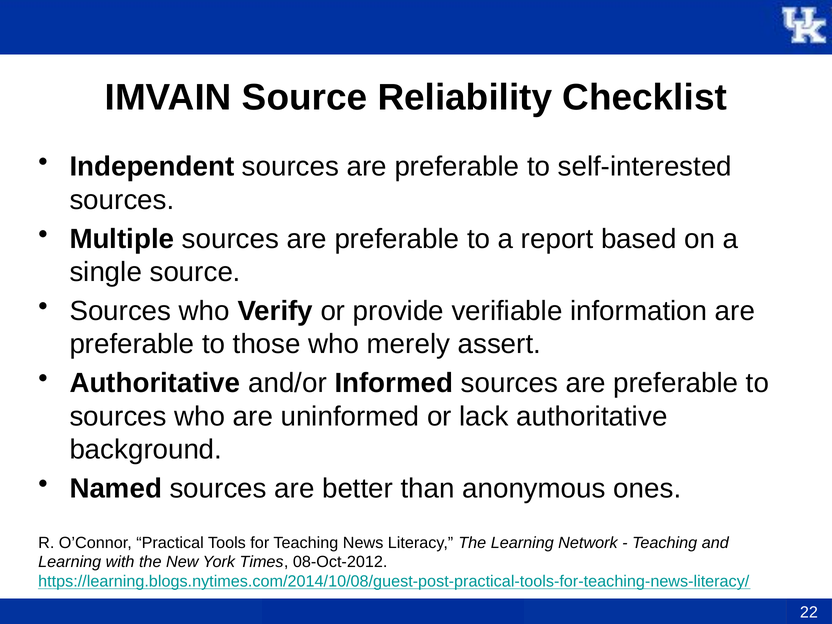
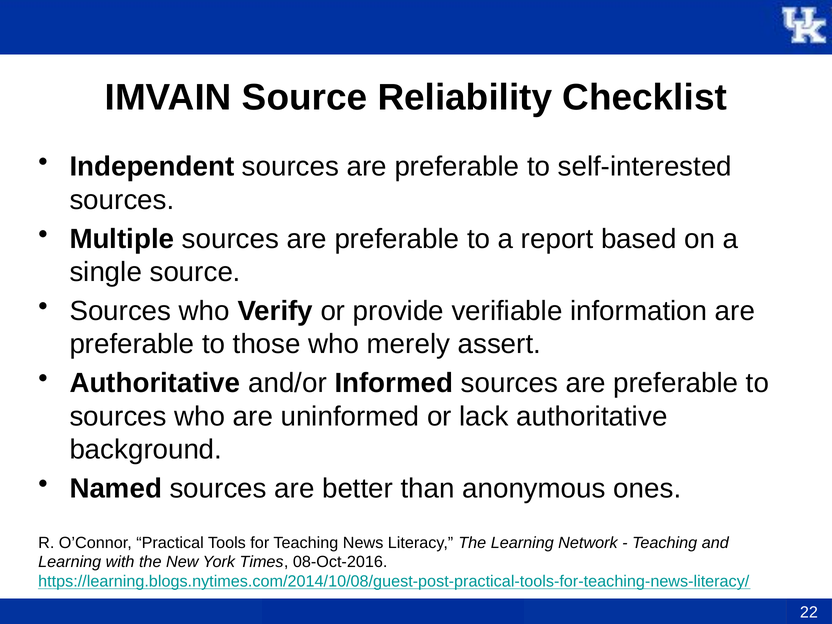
08-Oct-2012: 08-Oct-2012 -> 08-Oct-2016 (340, 562)
